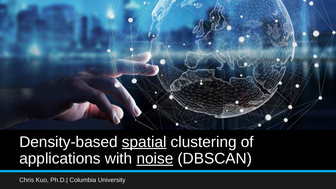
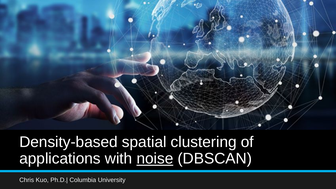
spatial underline: present -> none (144, 142)
